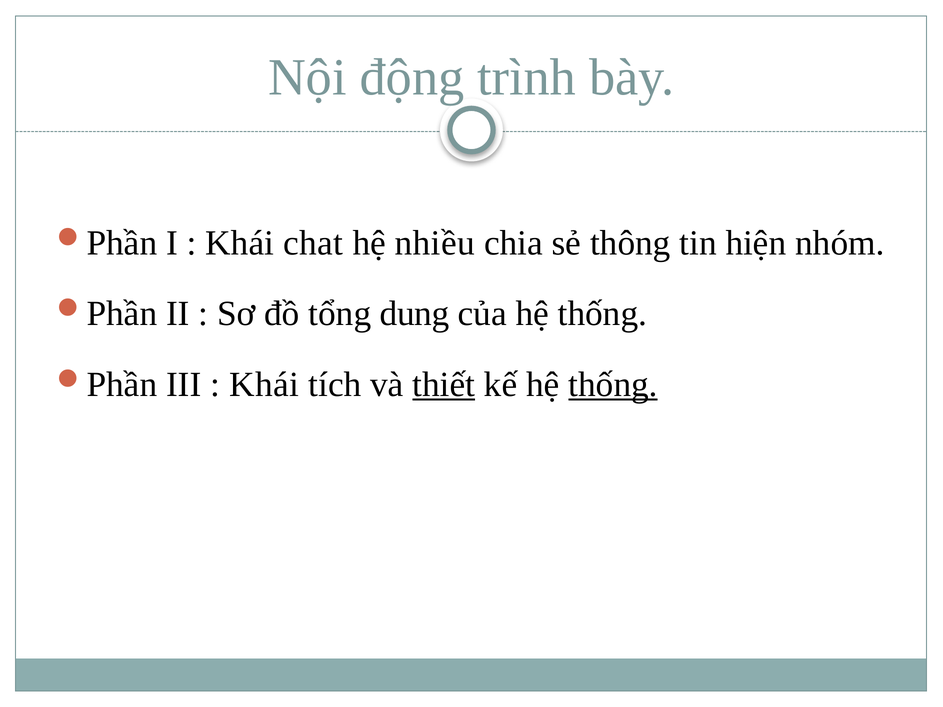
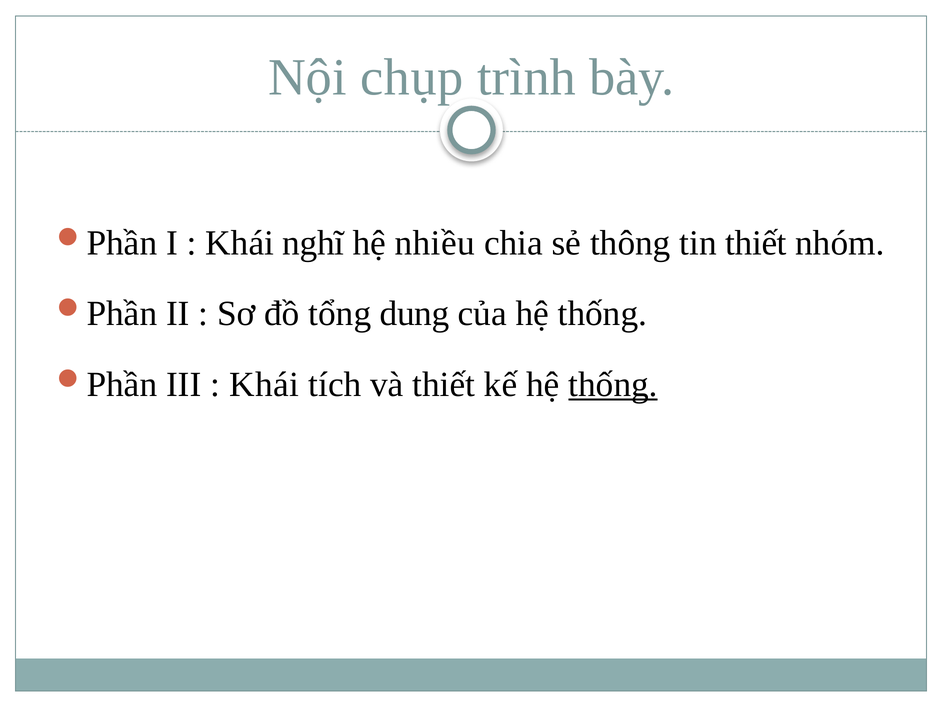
động: động -> chụp (412, 78)
chat: chat -> nghĩ (313, 243)
tin hiện: hiện -> thiết (756, 243)
thiết underline: present -> none (444, 385)
